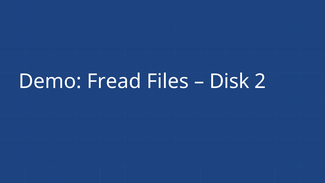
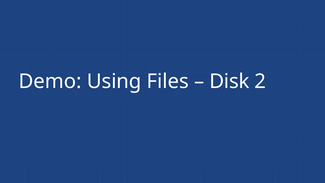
Fread: Fread -> Using (114, 81)
